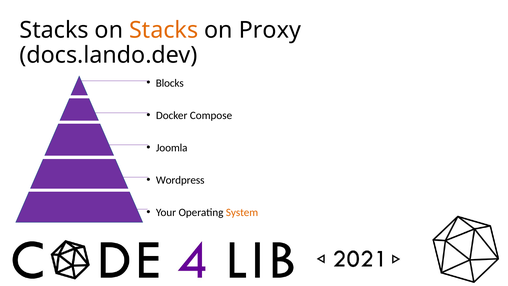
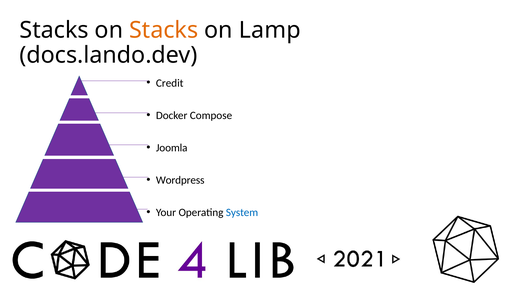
Proxy: Proxy -> Lamp (270, 30)
Blocks: Blocks -> Credit (170, 83)
System colour: orange -> blue (242, 212)
